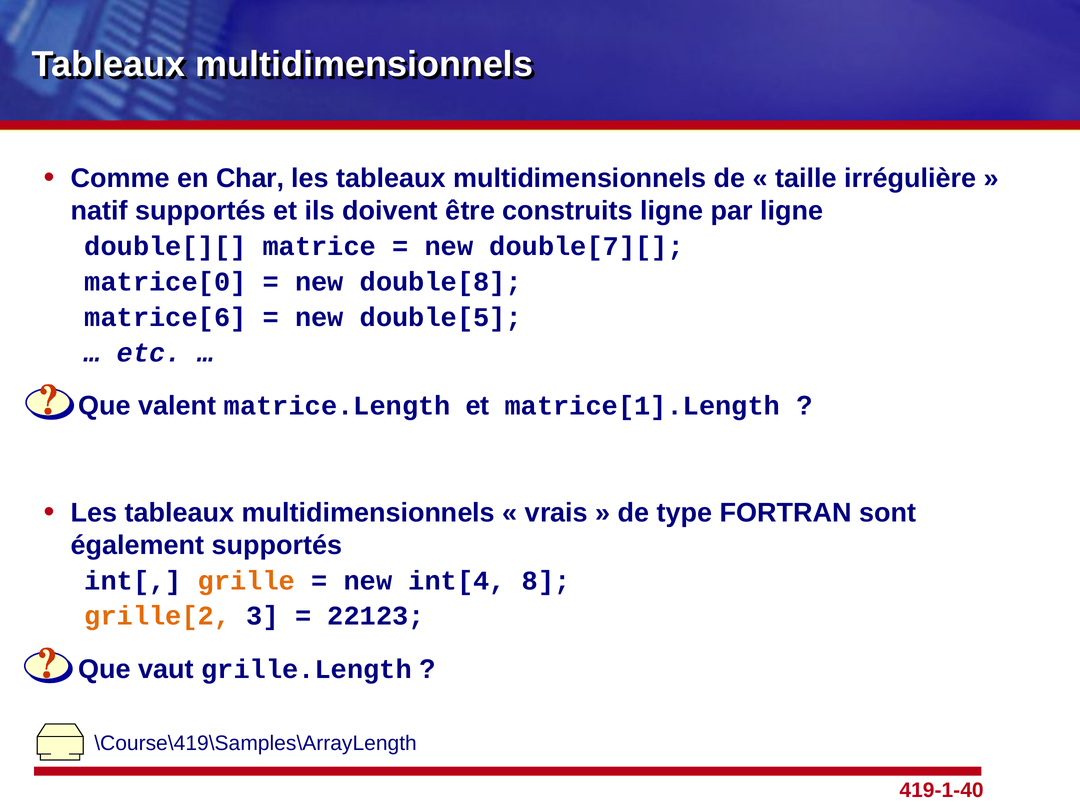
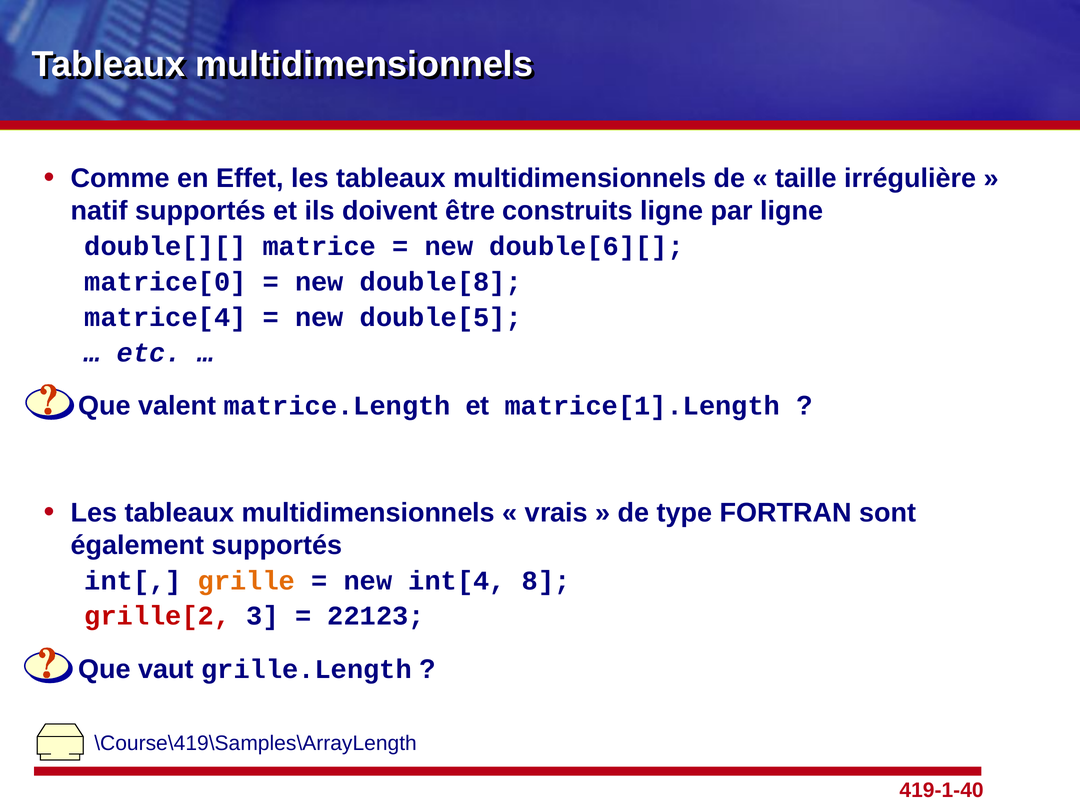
Char: Char -> Effet (250, 179)
double[7][: double[7][ -> double[6][ (587, 246)
matrice[6: matrice[6 -> matrice[4 (165, 317)
grille[2 colour: orange -> red (157, 616)
